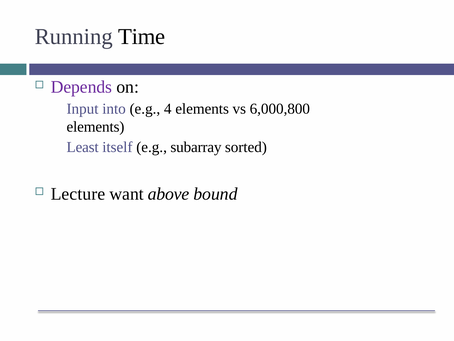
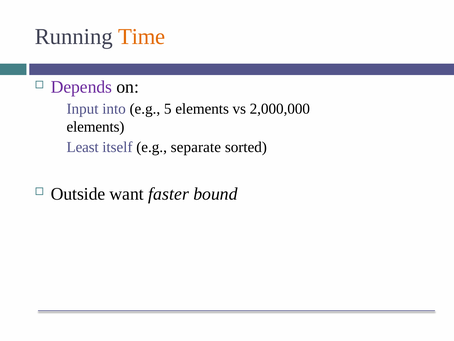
Time colour: black -> orange (142, 37)
4: 4 -> 5 (168, 109)
6,000,800: 6,000,800 -> 2,000,000 (280, 109)
subarray: subarray -> separate (196, 147)
Lecture: Lecture -> Outside (78, 194)
above: above -> faster (169, 194)
